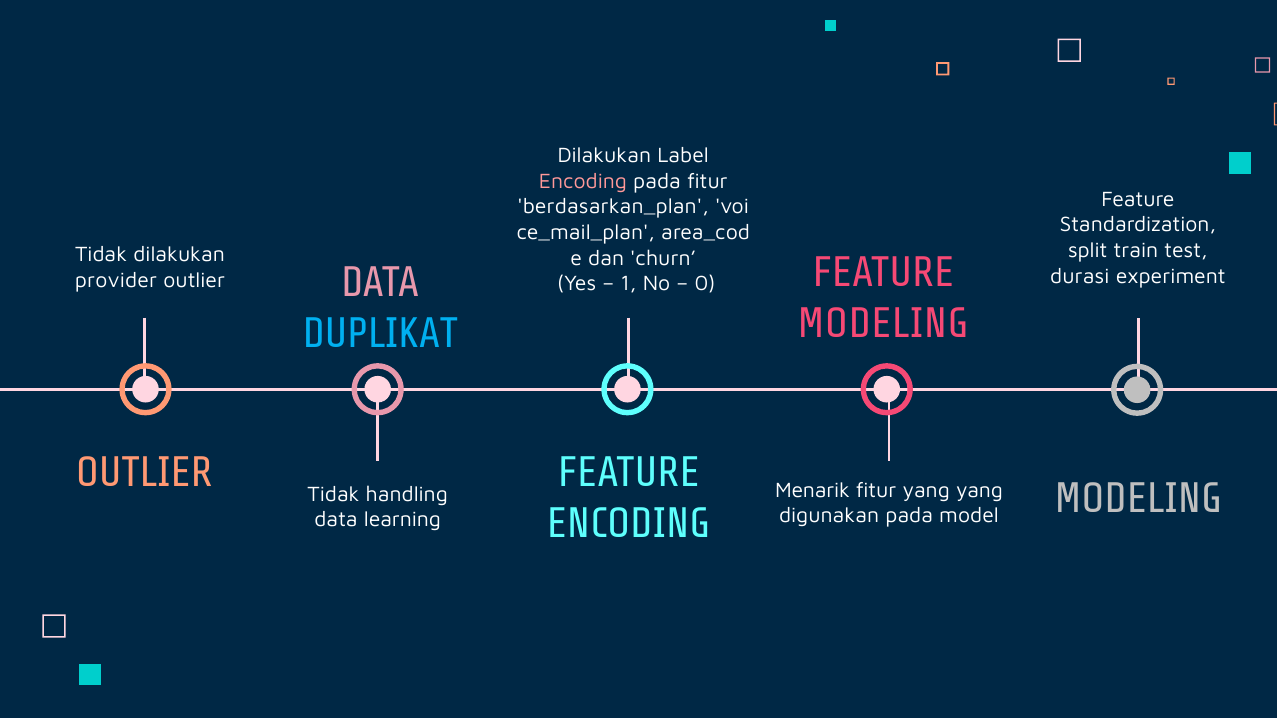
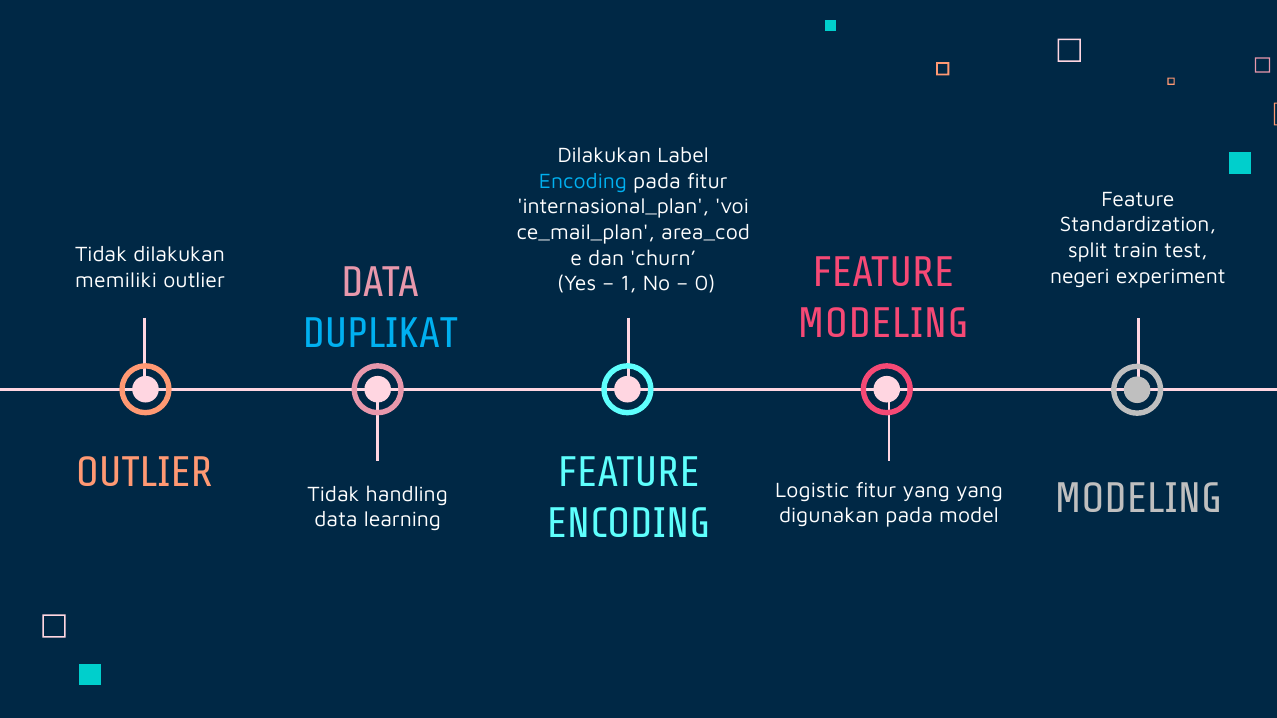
Encoding colour: pink -> light blue (583, 182)
berdasarkan_plan: berdasarkan_plan -> internasional_plan (613, 207)
durasi: durasi -> negeri (1080, 276)
provider: provider -> memiliki (116, 281)
Menarik: Menarik -> Logistic (812, 491)
